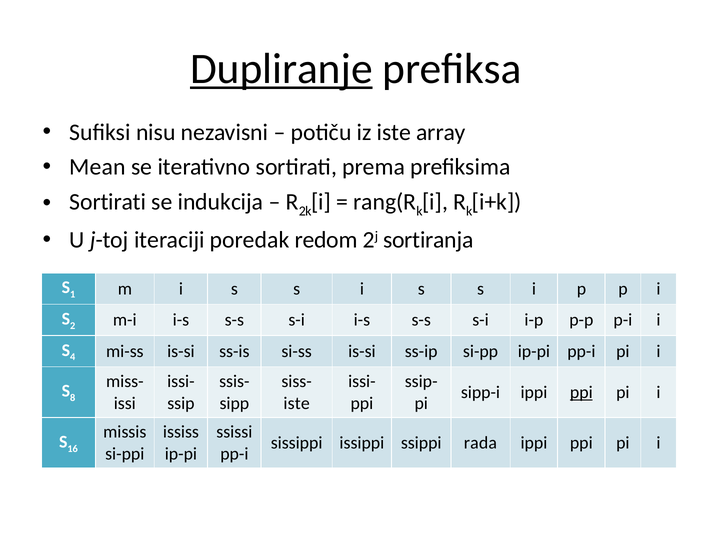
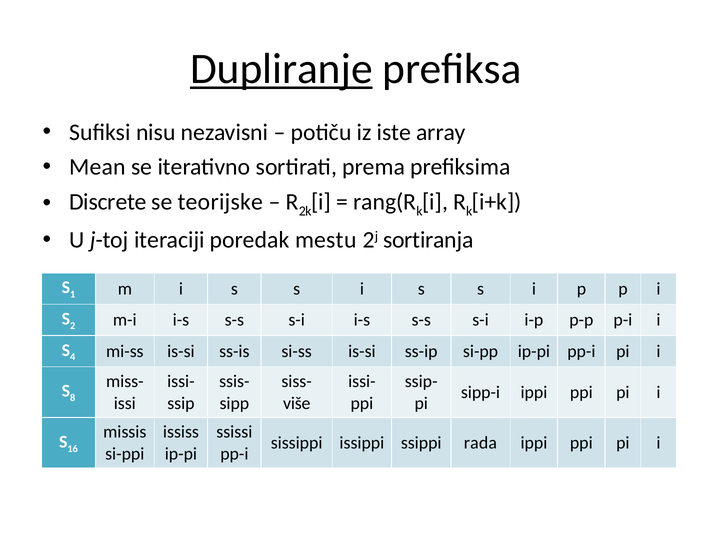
Sortirati: Sortirati -> Discrete (108, 202)
indukcija: indukcija -> teorijske (220, 202)
redom: redom -> mestu (326, 240)
ppi underline: present -> none (581, 392)
iste: iste -> više (297, 403)
